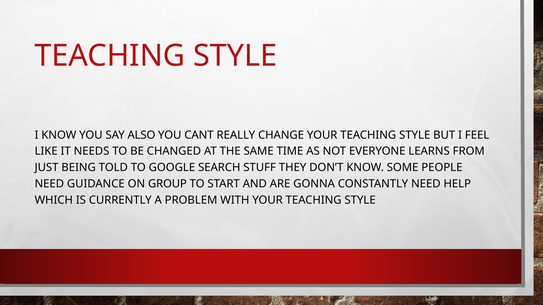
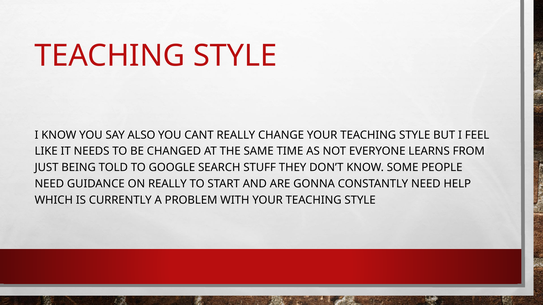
ON GROUP: GROUP -> REALLY (167, 184)
